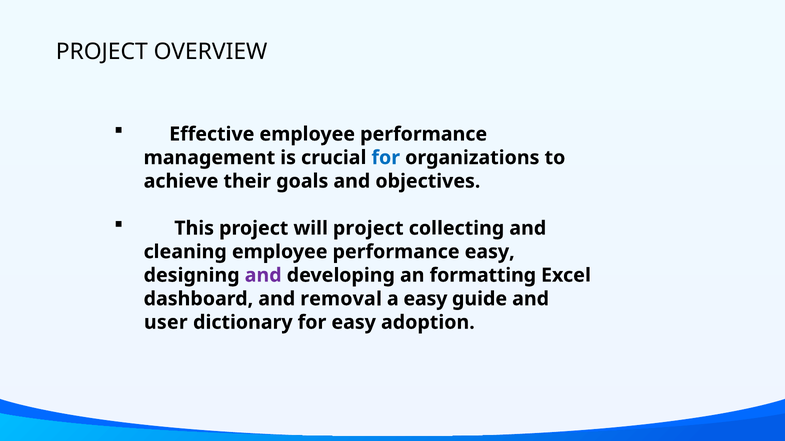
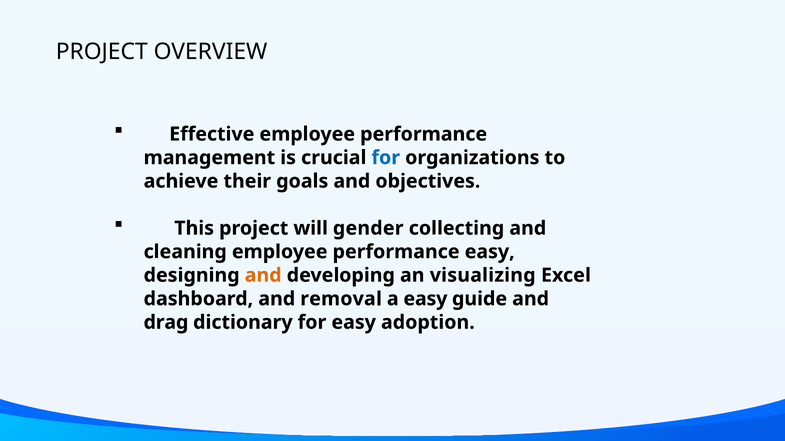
will project: project -> gender (368, 229)
and colour: purple -> orange (263, 276)
formatting: formatting -> visualizing (483, 276)
user: user -> drag (166, 323)
